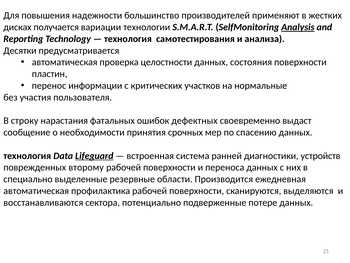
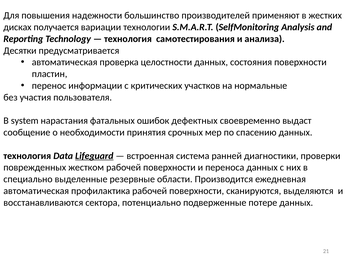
Analysis underline: present -> none (298, 27)
строку: строку -> system (25, 120)
устройств: устройств -> проверки (321, 156)
второму: второму -> жестком (86, 167)
